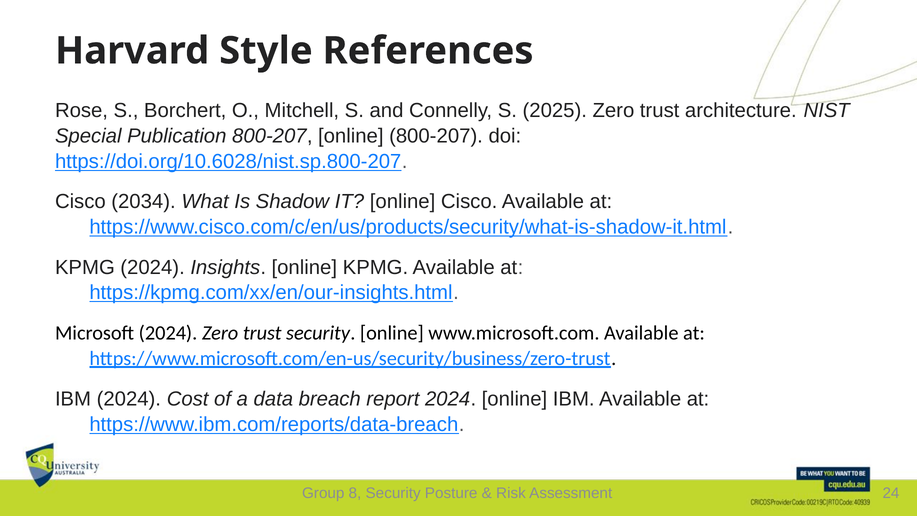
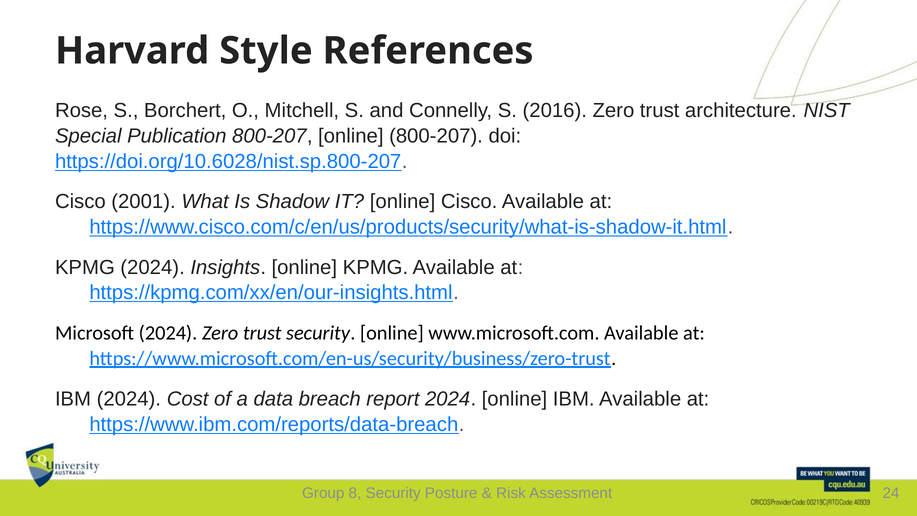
2025: 2025 -> 2016 (555, 111)
2034: 2034 -> 2001 (143, 202)
